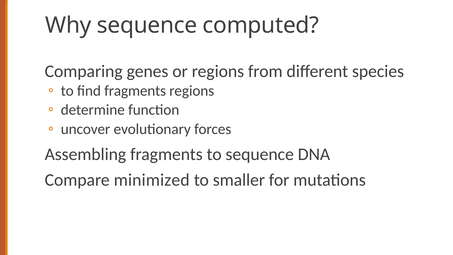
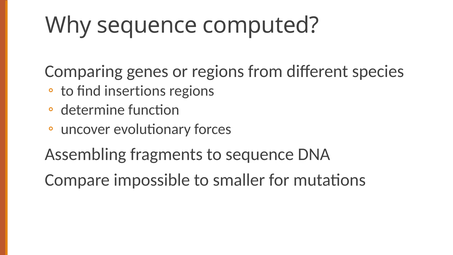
find fragments: fragments -> insertions (135, 91)
minimized: minimized -> impossible (152, 180)
